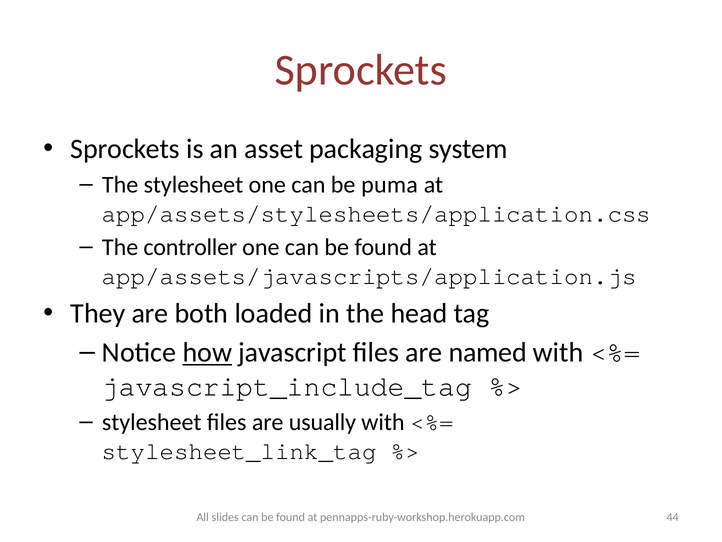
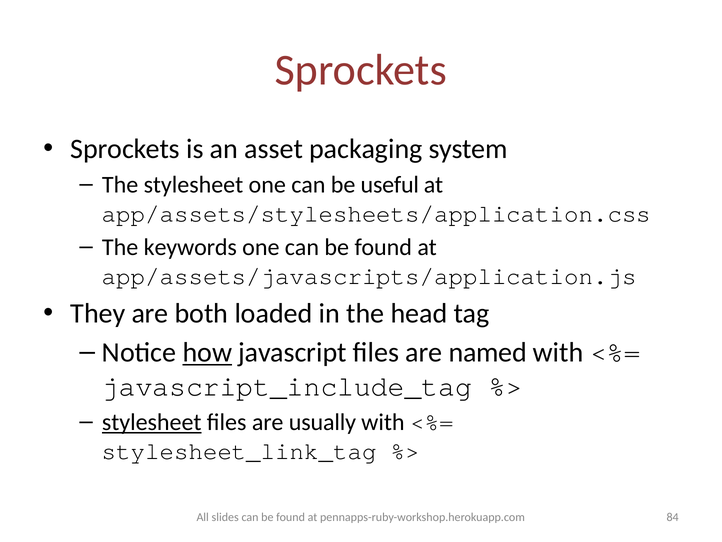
puma: puma -> useful (390, 185)
controller: controller -> keywords (190, 247)
stylesheet underline: none -> present (152, 422)
44: 44 -> 84 (673, 517)
